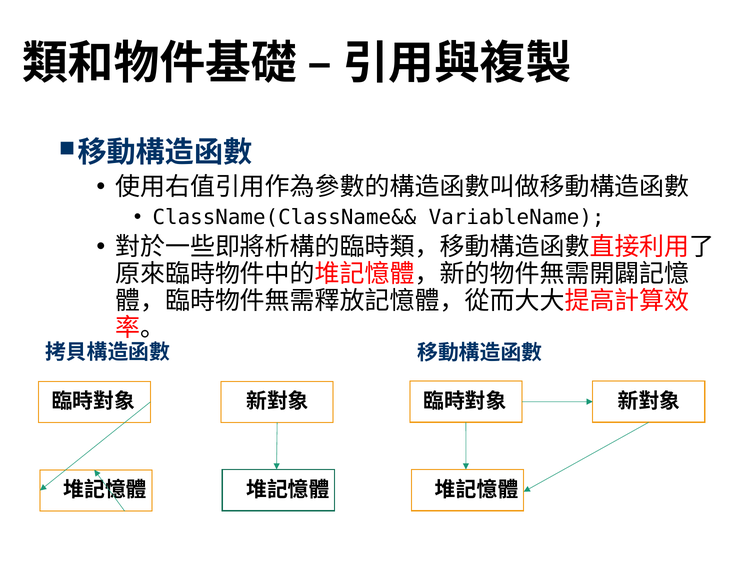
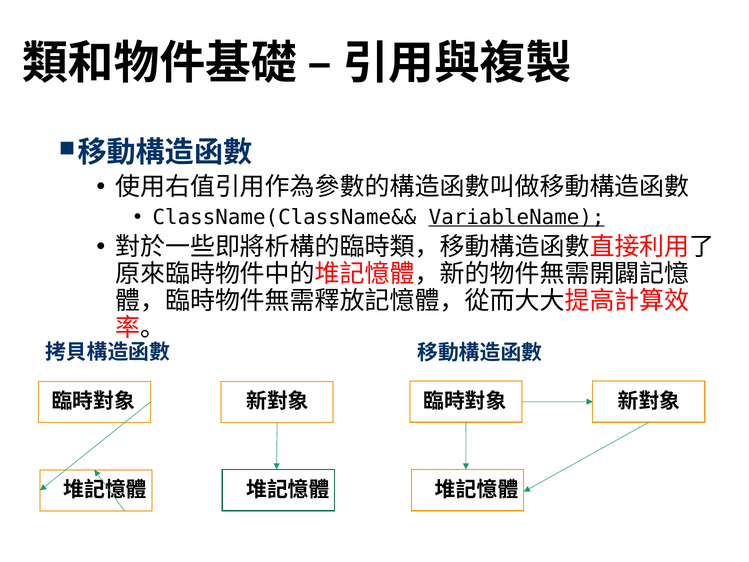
VariableName underline: none -> present (517, 217)
